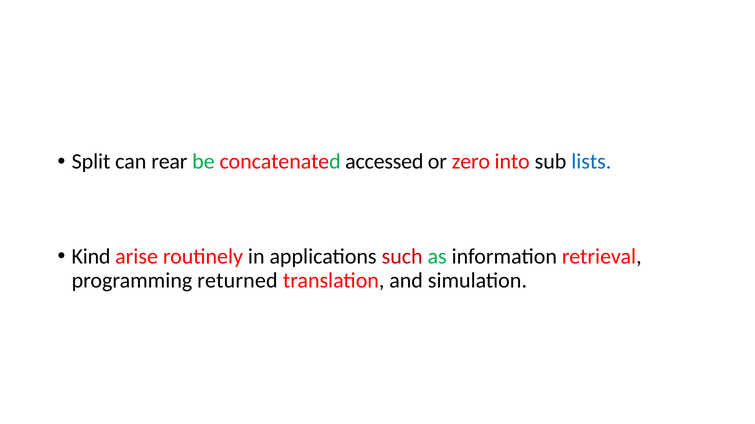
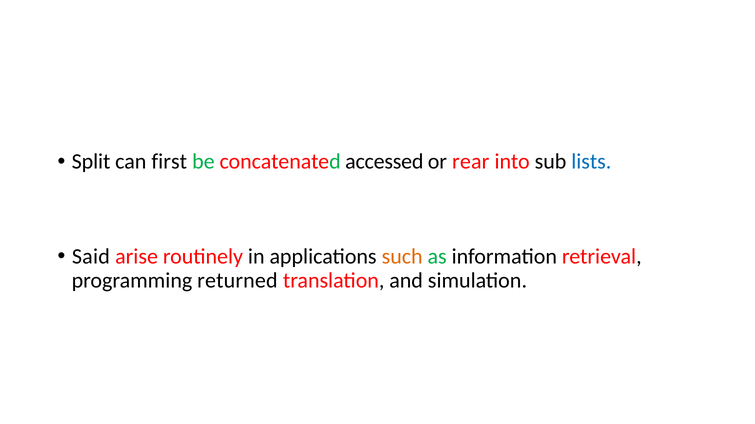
rear: rear -> first (169, 162)
zero: zero -> rear (471, 162)
Kind: Kind -> Said (91, 257)
such colour: red -> orange (402, 257)
